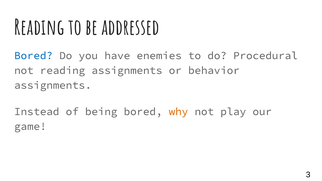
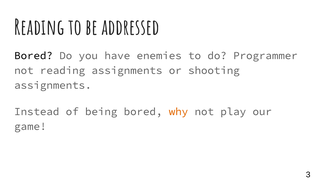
Bored colour: blue -> black (34, 56)
Procedural: Procedural -> Programmer (265, 56)
behavior: behavior -> shooting (214, 70)
